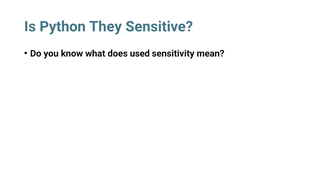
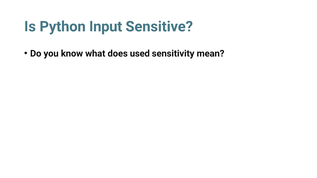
They: They -> Input (106, 27)
